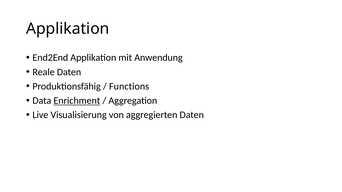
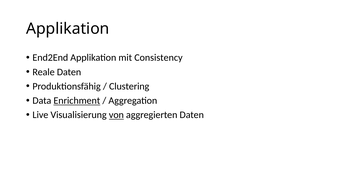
Anwendung: Anwendung -> Consistency (158, 58)
Functions: Functions -> Clustering (129, 87)
von underline: none -> present (116, 115)
